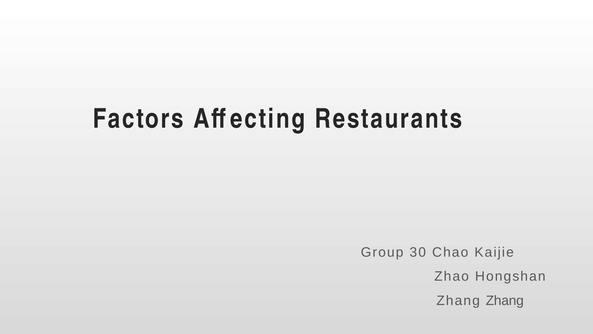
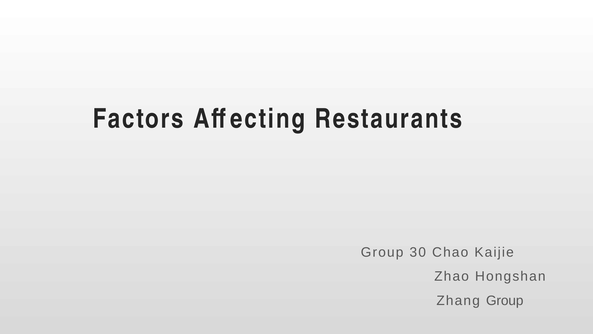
Zhang Zhang: Zhang -> Group (505, 300)
